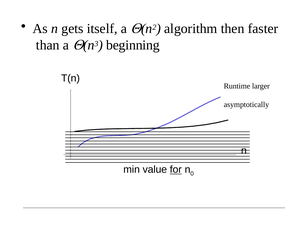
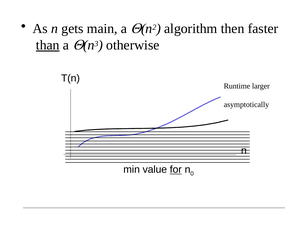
itself: itself -> main (102, 29)
than underline: none -> present (48, 45)
beginning: beginning -> otherwise (133, 45)
